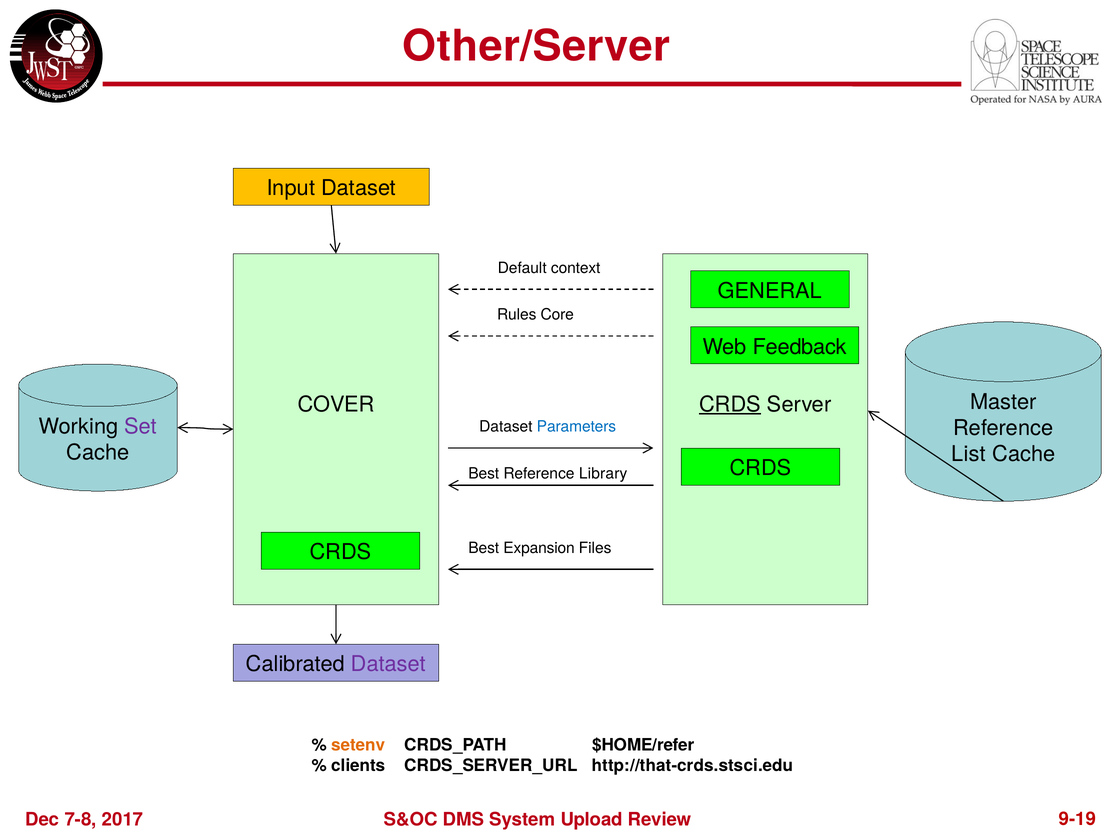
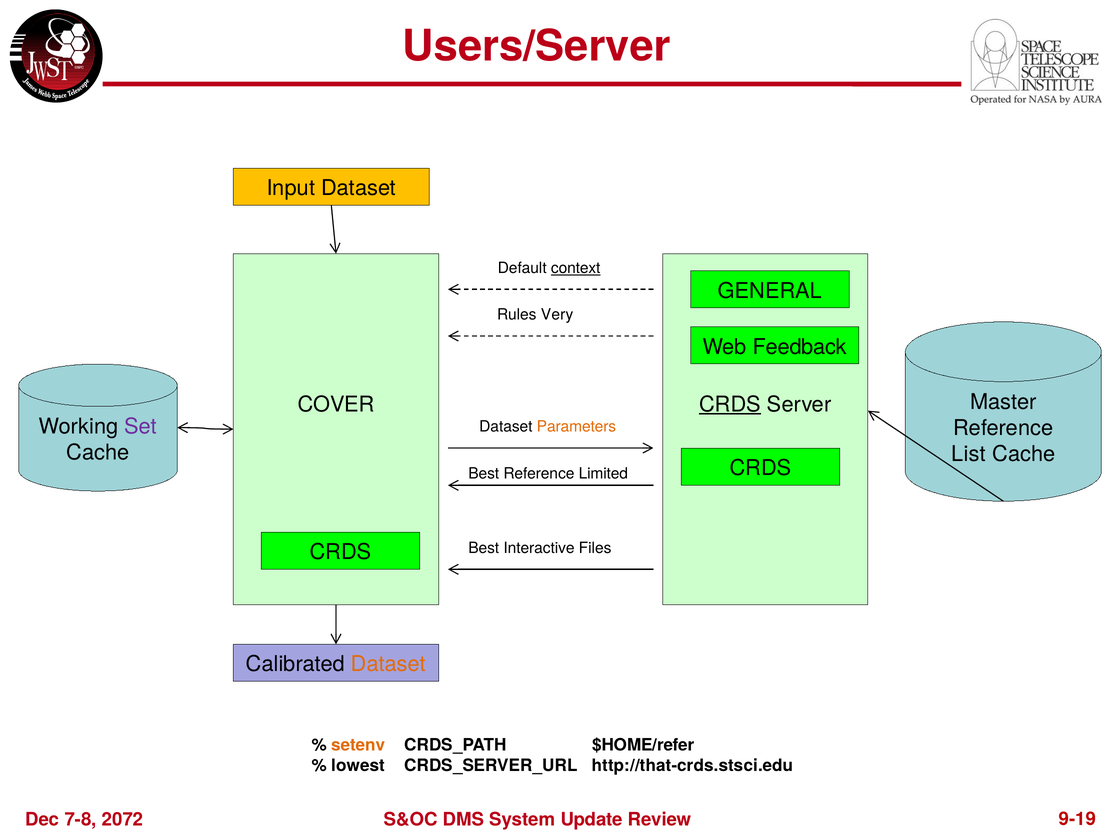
Other/Server: Other/Server -> Users/Server (537, 47)
context underline: none -> present (576, 268)
Core: Core -> Very (557, 315)
Parameters colour: blue -> orange (576, 427)
Library: Library -> Limited (603, 473)
Expansion: Expansion -> Interactive (539, 548)
Dataset colour: purple -> orange (388, 664)
clients: clients -> lowest (358, 766)
2017: 2017 -> 2072 (123, 820)
Upload: Upload -> Update (592, 820)
